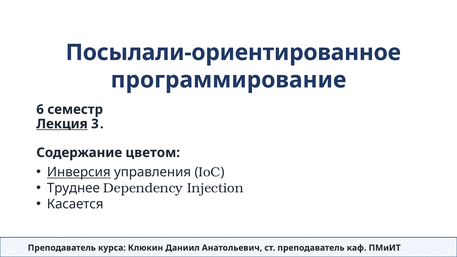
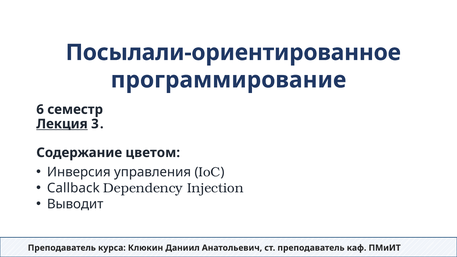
Инверсия underline: present -> none (79, 172)
Труднее: Труднее -> Callback (73, 188)
Касается: Касается -> Выводит (75, 204)
